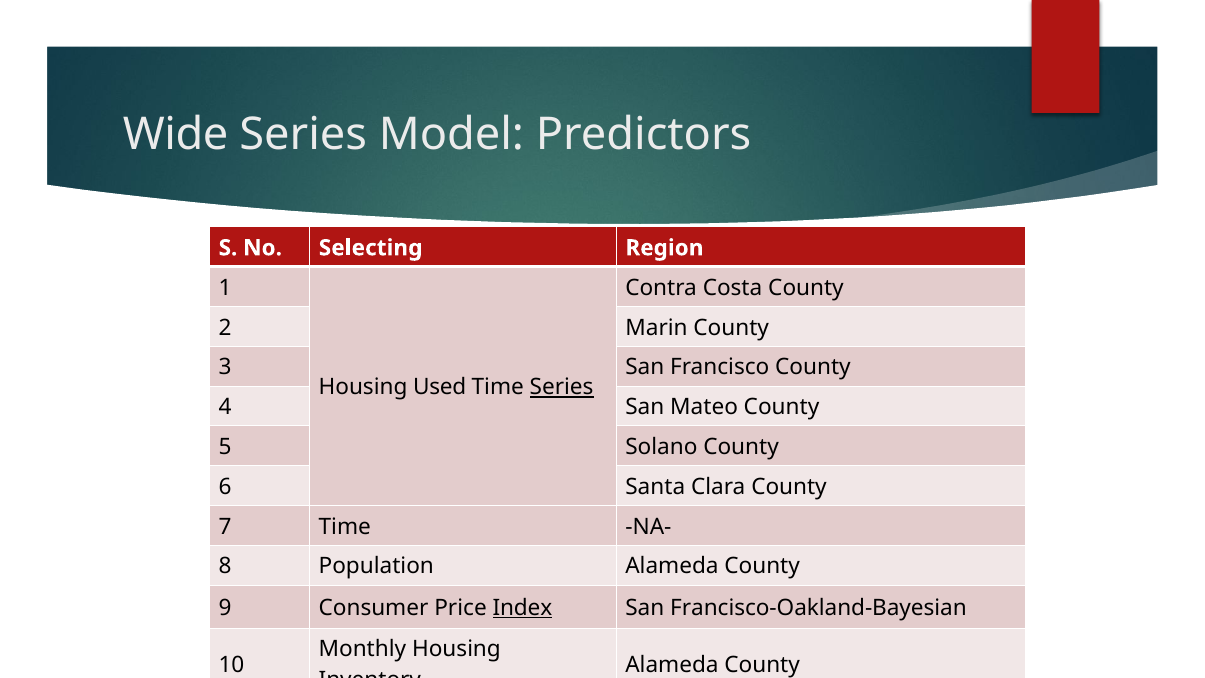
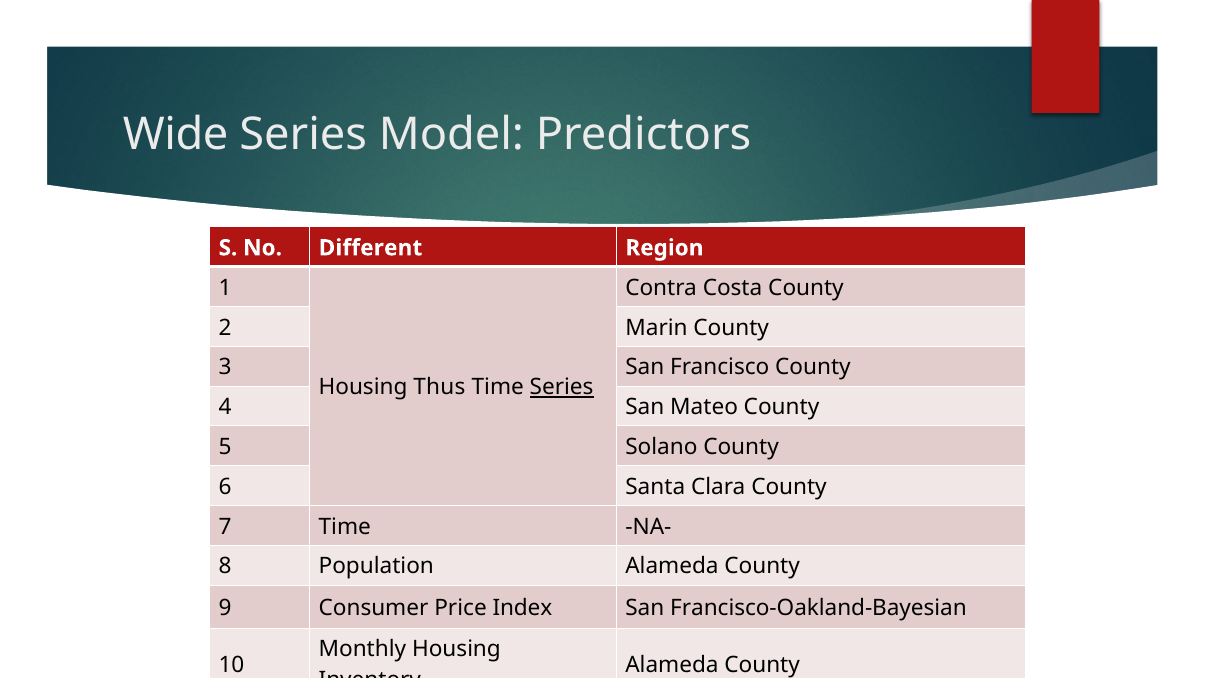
Selecting: Selecting -> Different (371, 248)
Used: Used -> Thus (439, 387)
Index underline: present -> none (522, 608)
